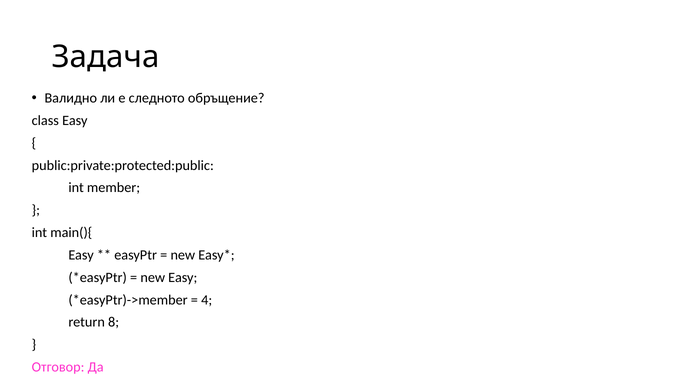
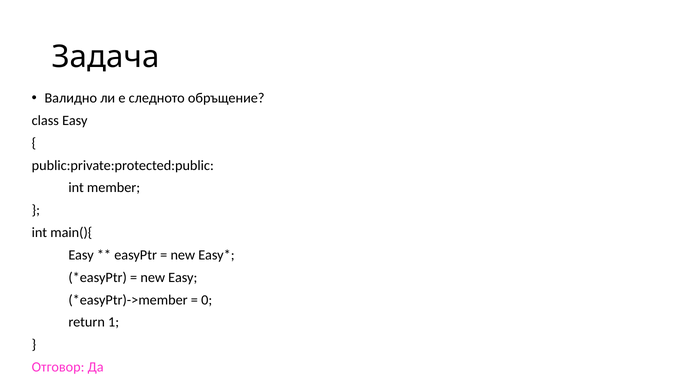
4: 4 -> 0 (207, 300)
8: 8 -> 1 (114, 323)
